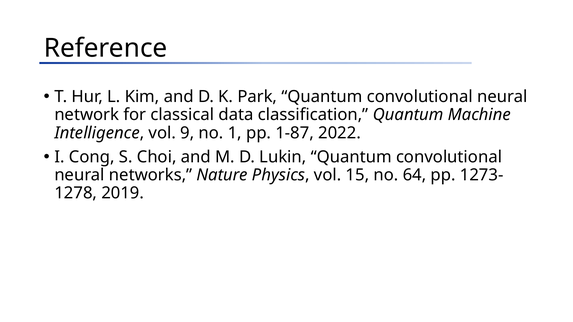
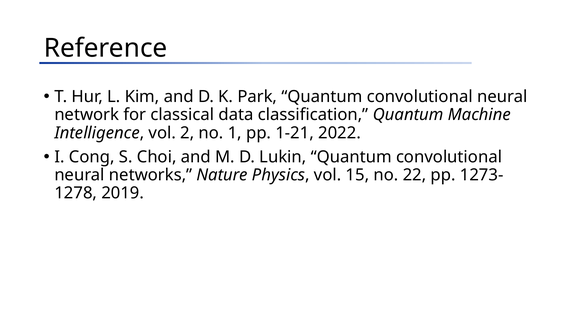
9: 9 -> 2 (187, 133)
1-87: 1-87 -> 1-21 (295, 133)
64: 64 -> 22 (414, 175)
